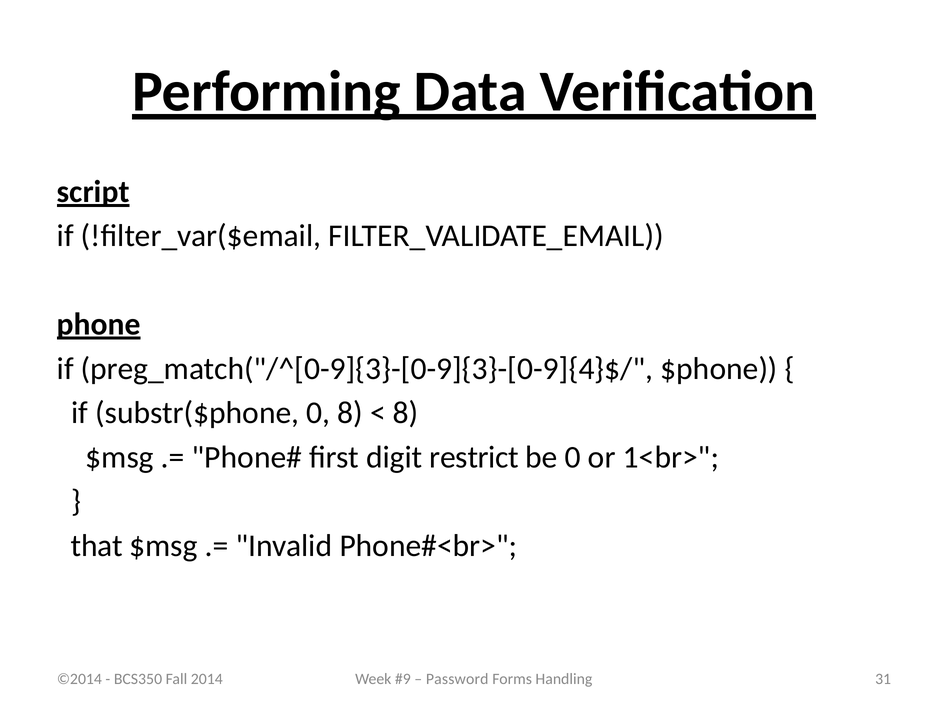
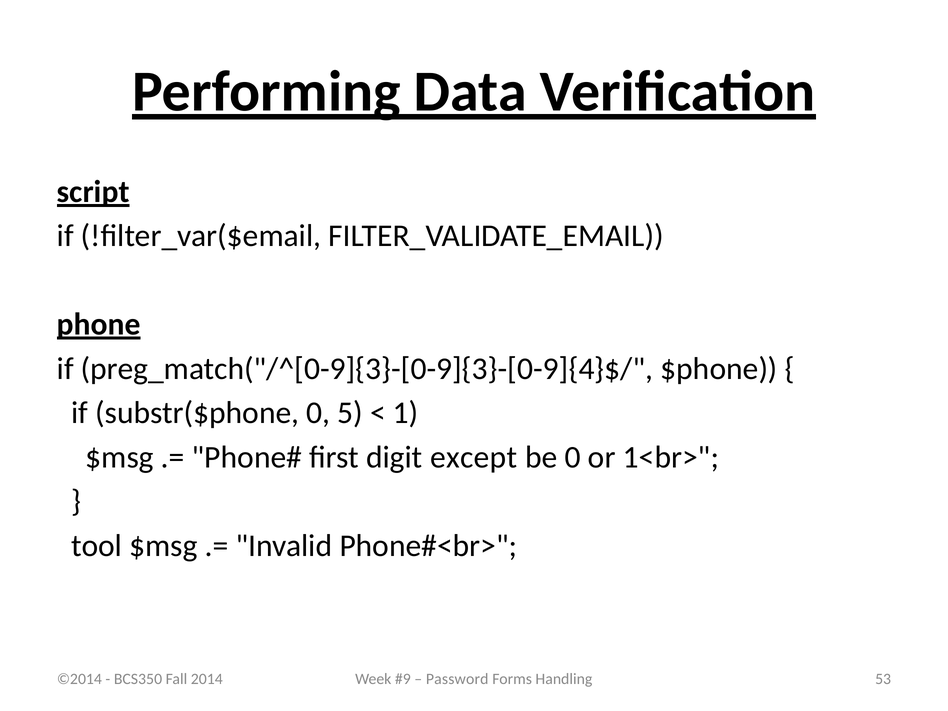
0 8: 8 -> 5 (350, 413)
8: 8 -> 1 (406, 413)
restrict: restrict -> except (474, 457)
that: that -> tool (97, 546)
31: 31 -> 53 (883, 679)
